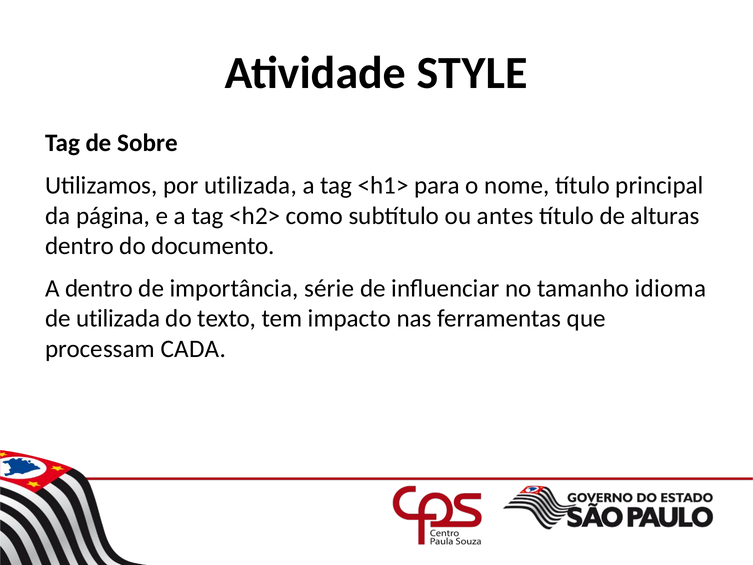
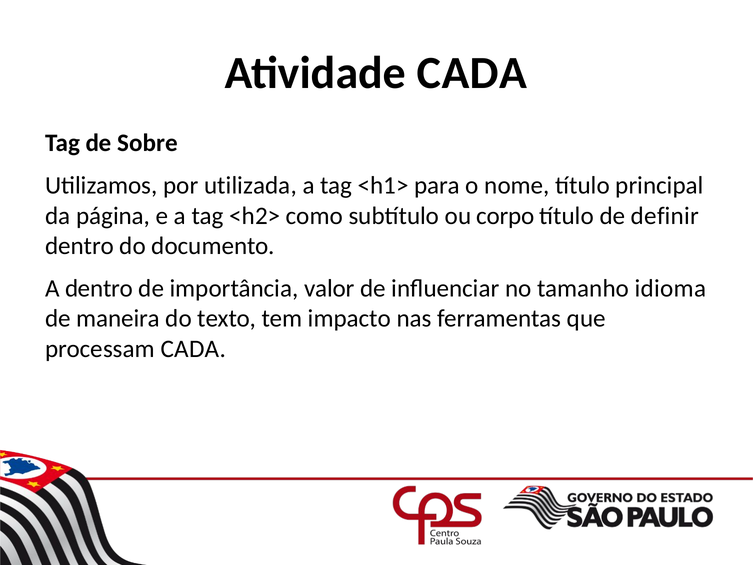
Atividade STYLE: STYLE -> CADA (472, 73)
antes: antes -> corpo (505, 216)
alturas: alturas -> definir (665, 216)
série: série -> valor (329, 288)
de utilizada: utilizada -> maneira (118, 319)
